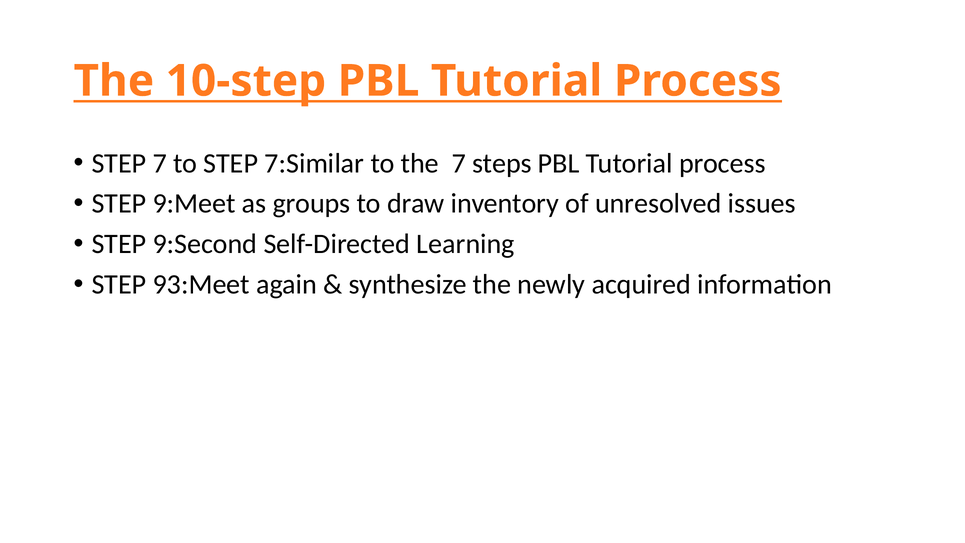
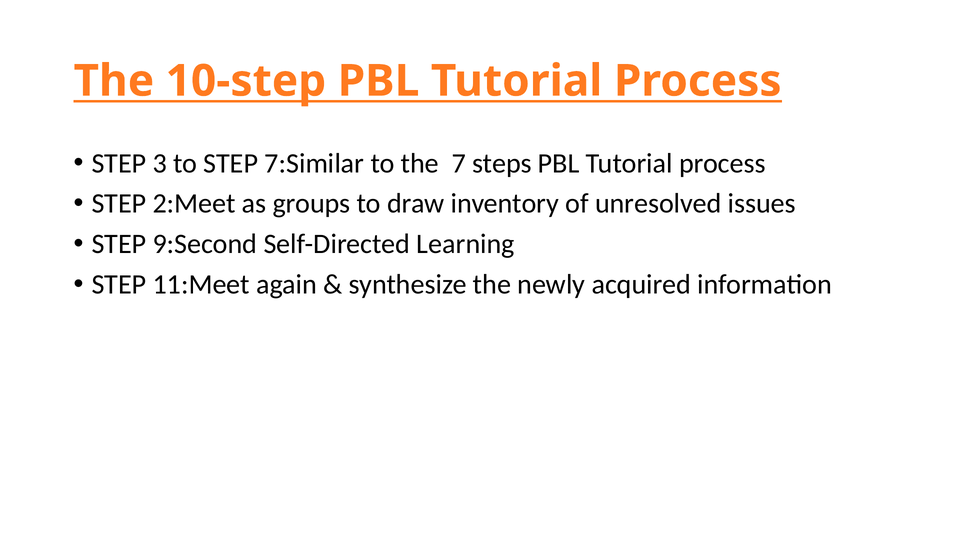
STEP 7: 7 -> 3 (160, 163)
9:Meet: 9:Meet -> 2:Meet (194, 204)
93:Meet: 93:Meet -> 11:Meet (201, 285)
